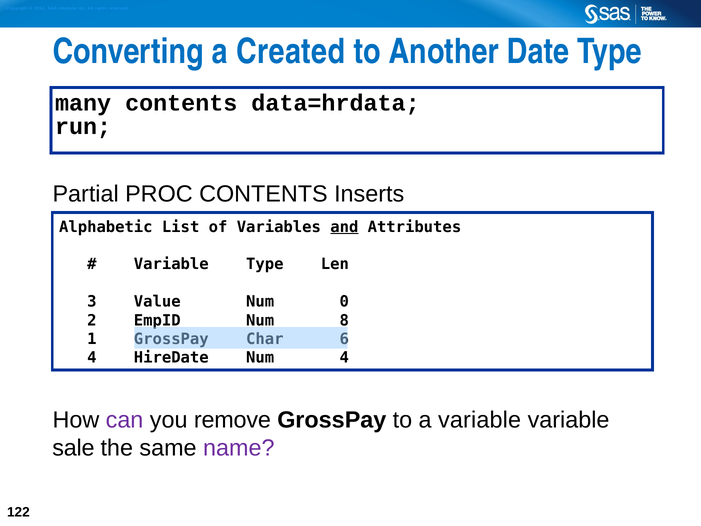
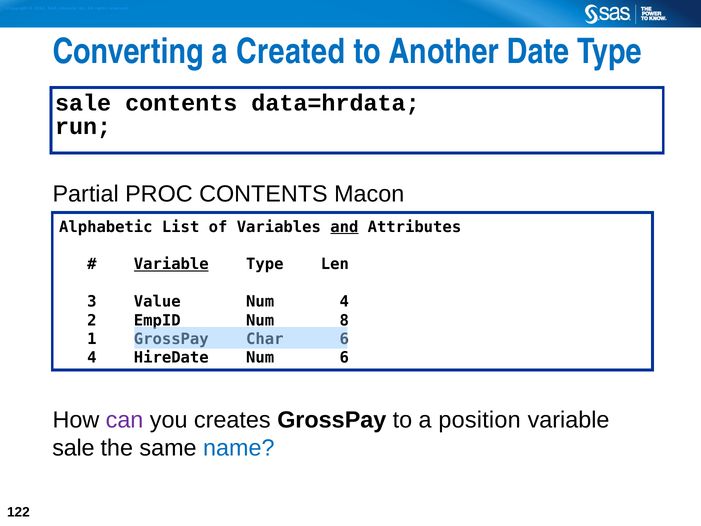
many: many -> sale (83, 103)
Inserts: Inserts -> Macon (369, 194)
Variable underline: none -> present (171, 264)
Num 0: 0 -> 4 (344, 302)
Num 4: 4 -> 6 (344, 358)
remove: remove -> creates (232, 420)
a variable: variable -> position (480, 420)
name colour: purple -> blue (239, 448)
